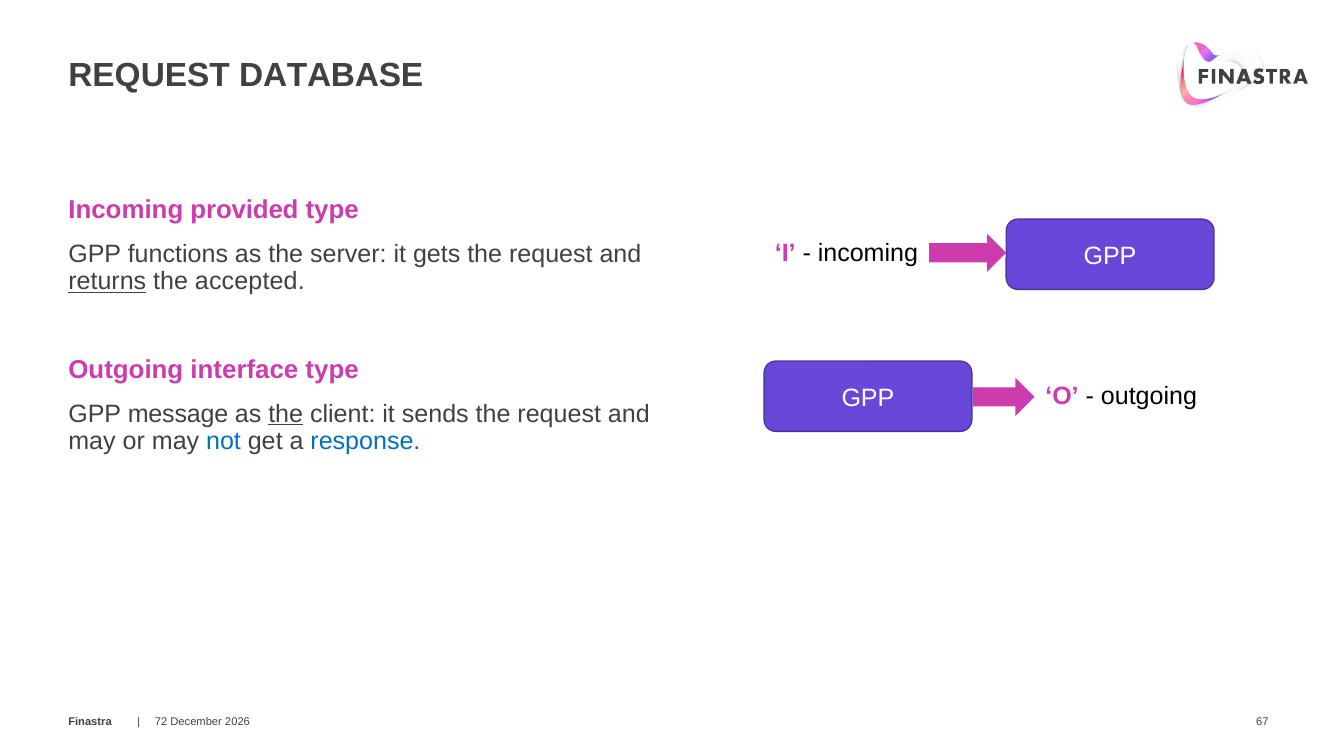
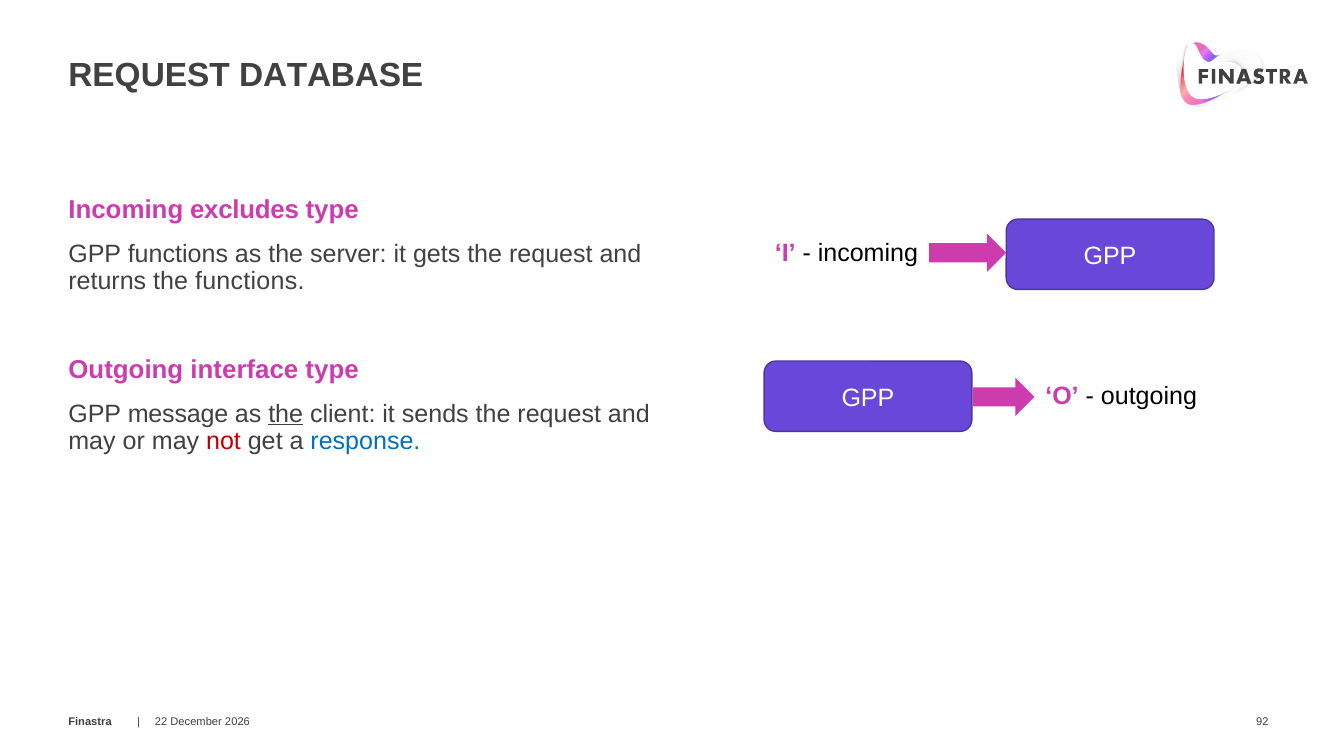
provided: provided -> excludes (245, 210)
returns underline: present -> none (107, 282)
the accepted: accepted -> functions (250, 282)
not colour: blue -> red (224, 441)
72: 72 -> 22 (161, 722)
67: 67 -> 92 (1262, 722)
